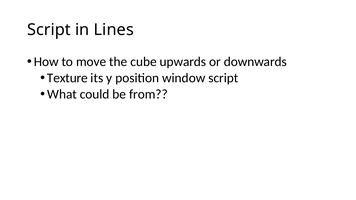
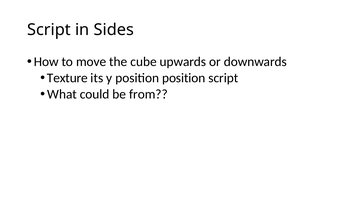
Lines: Lines -> Sides (114, 30)
position window: window -> position (184, 78)
